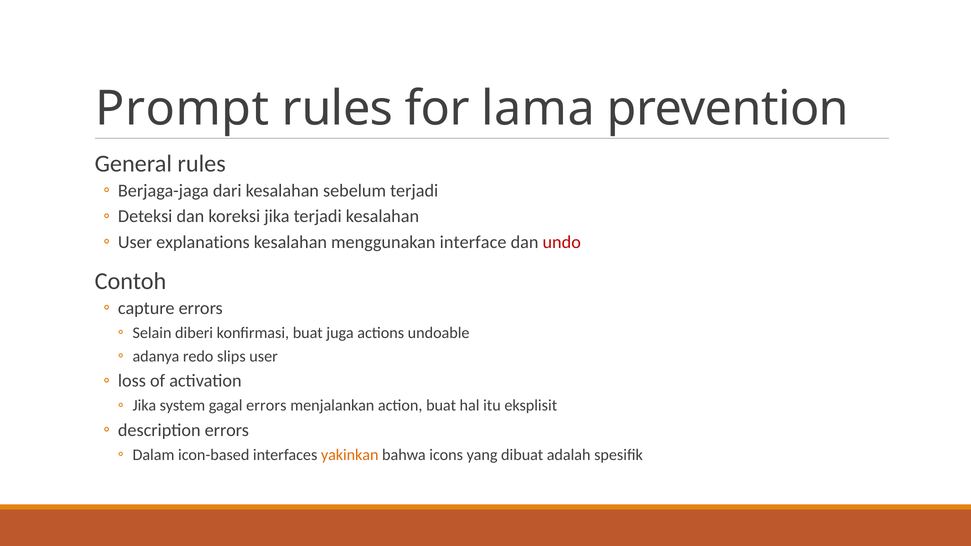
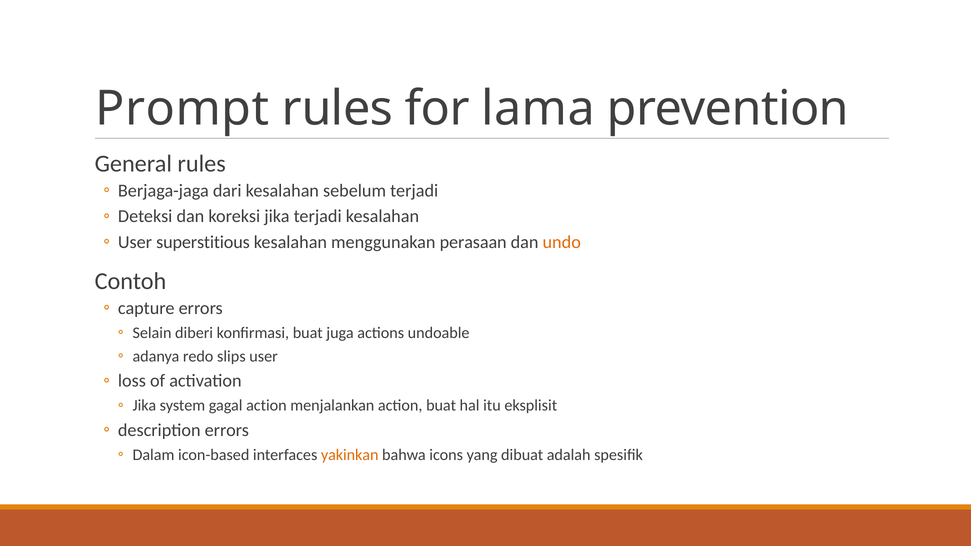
explanations: explanations -> superstitious (203, 242)
interface: interface -> perasaan (473, 242)
undo colour: red -> orange (562, 242)
gagal errors: errors -> action (266, 406)
